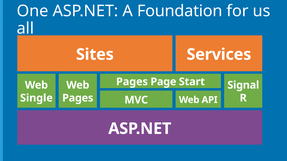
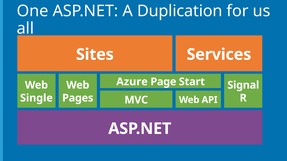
Foundation: Foundation -> Duplication (180, 11)
Pages: Pages -> Azure (132, 82)
